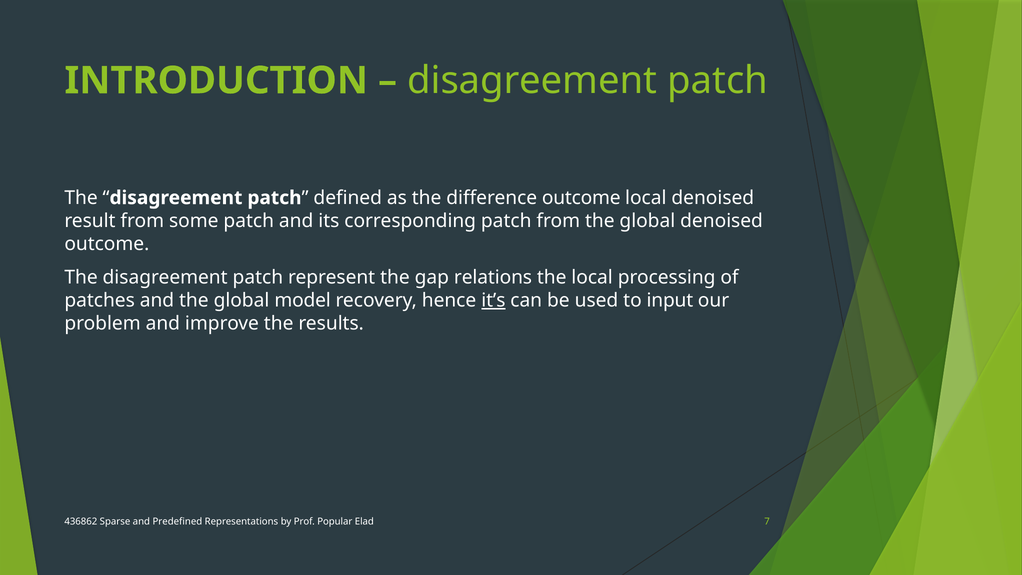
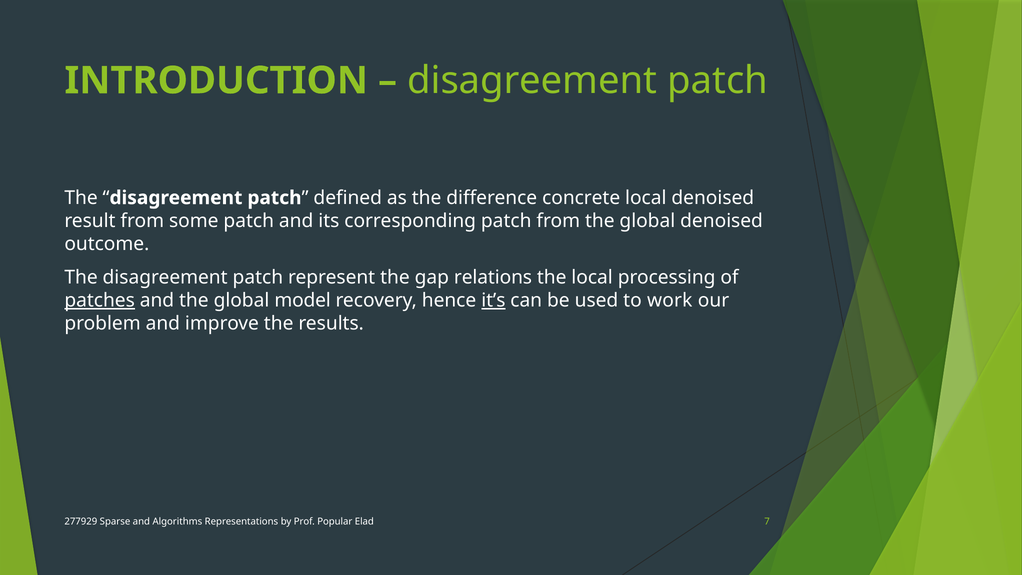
difference outcome: outcome -> concrete (581, 198)
patches underline: none -> present (100, 300)
input: input -> work (670, 300)
436862: 436862 -> 277929 (81, 522)
Predefined: Predefined -> Algorithms (177, 522)
